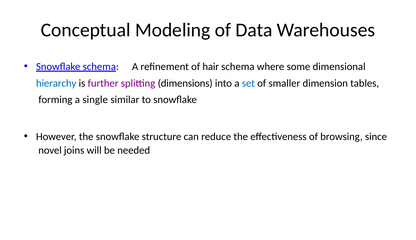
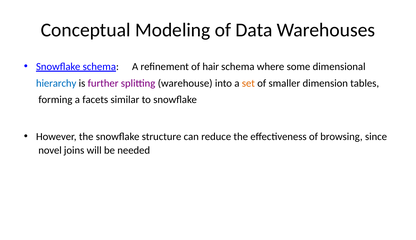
dimensions: dimensions -> warehouse (185, 83)
set colour: blue -> orange (248, 83)
single: single -> facets (95, 100)
